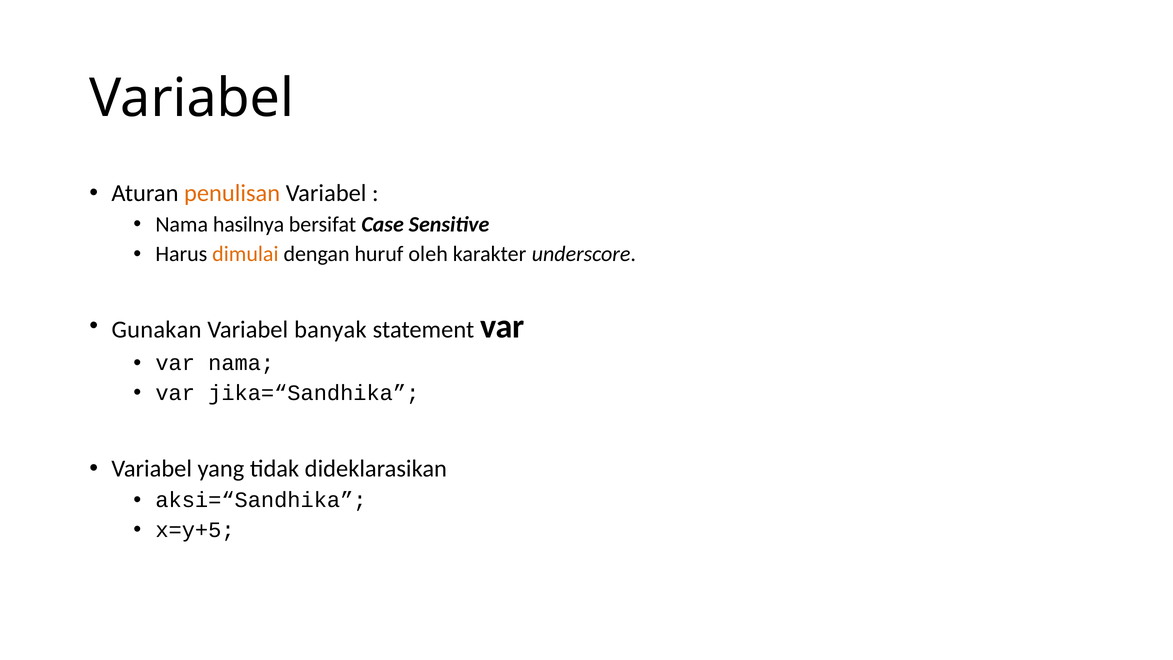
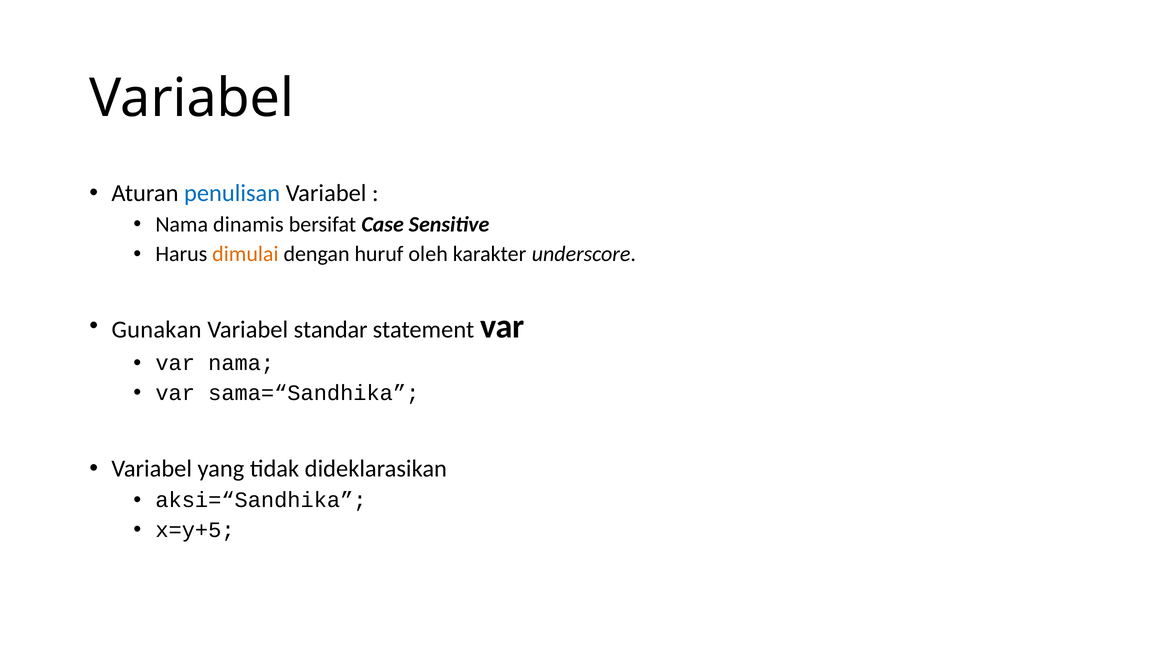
penulisan colour: orange -> blue (232, 193)
hasilnya: hasilnya -> dinamis (248, 224)
banyak: banyak -> standar (331, 330)
jika=“Sandhika: jika=“Sandhika -> sama=“Sandhika (314, 393)
